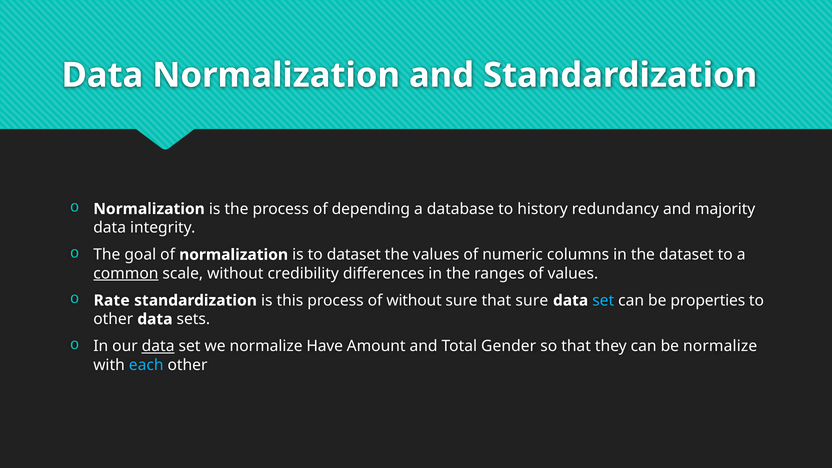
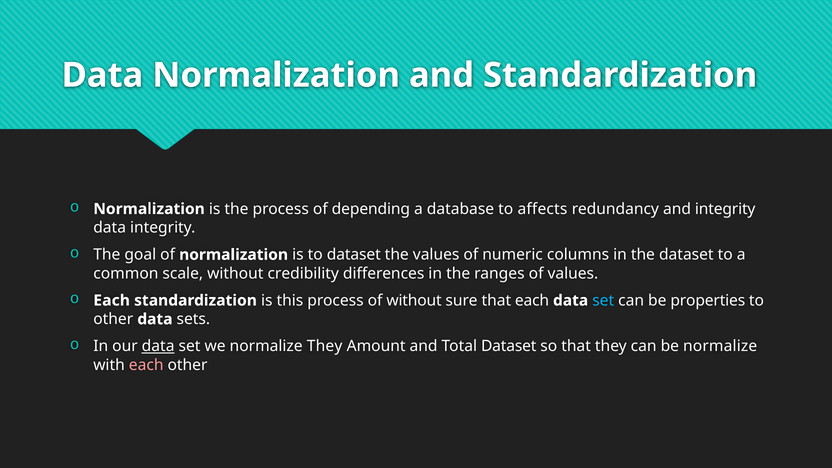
history: history -> affects (542, 209)
and majority: majority -> integrity (725, 209)
common underline: present -> none (126, 273)
Rate: Rate -> Each (112, 300)
that sure: sure -> each (532, 300)
normalize Have: Have -> They (325, 346)
Total Gender: Gender -> Dataset (509, 346)
each colour: light blue -> pink (146, 365)
